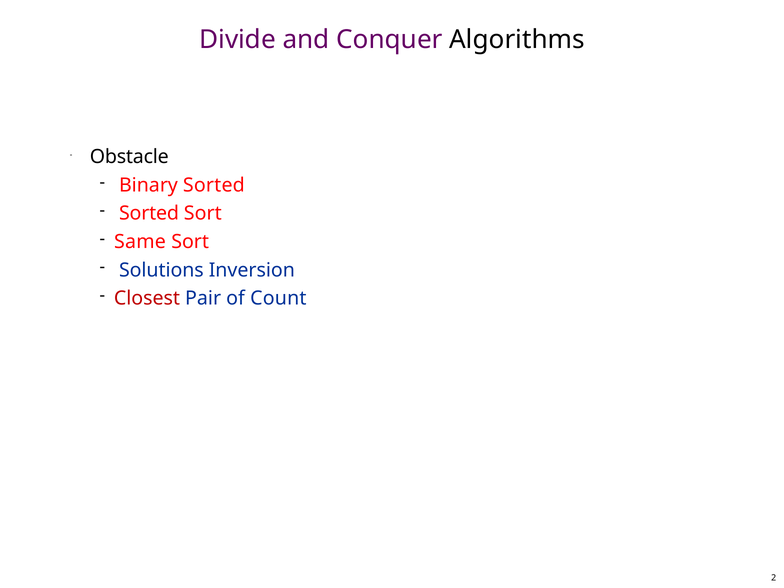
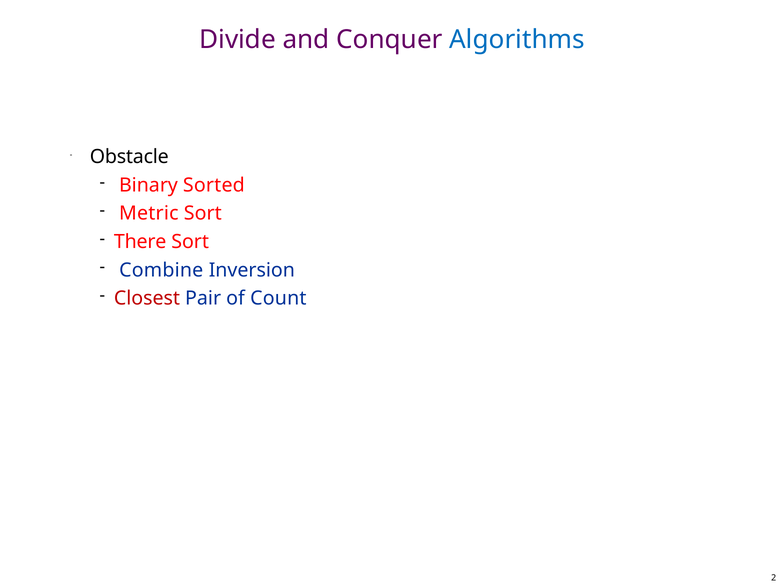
Algorithms colour: black -> blue (517, 40)
Sorted: Sorted -> Metric (149, 213)
Same: Same -> There (140, 242)
Solutions: Solutions -> Combine (161, 270)
